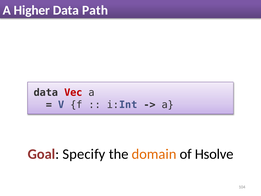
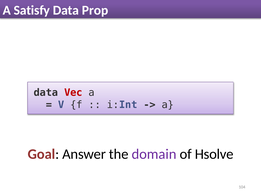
Higher: Higher -> Satisfy (32, 10)
Path: Path -> Prop (95, 10)
Specify: Specify -> Answer (84, 154)
domain colour: orange -> purple (154, 154)
